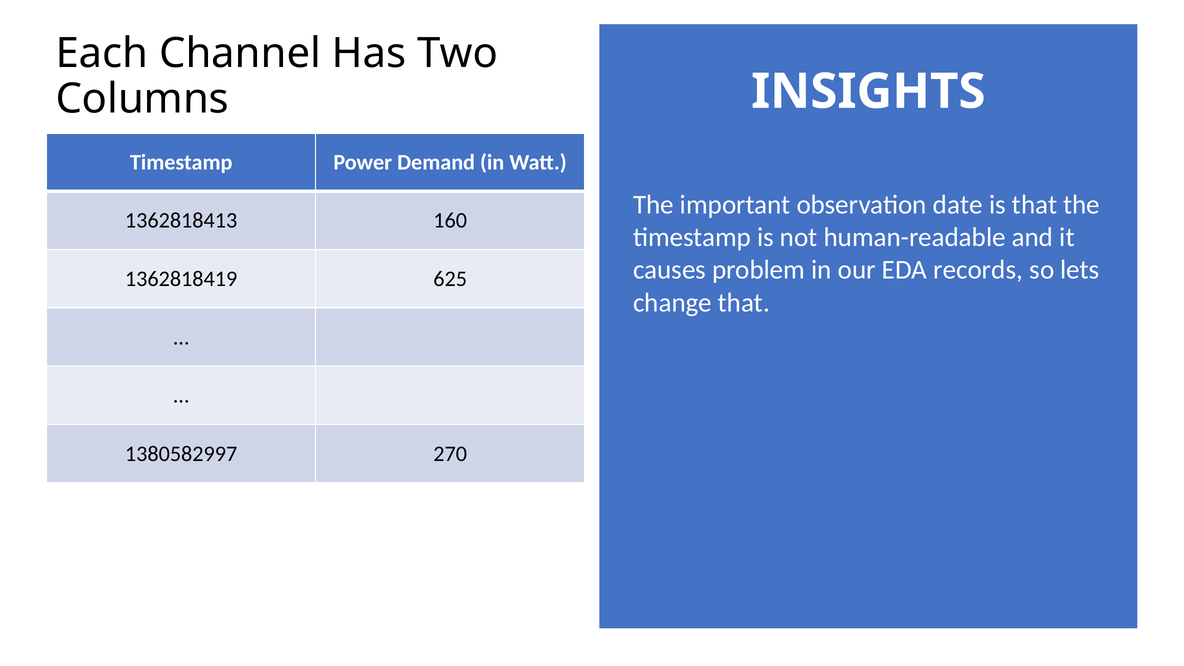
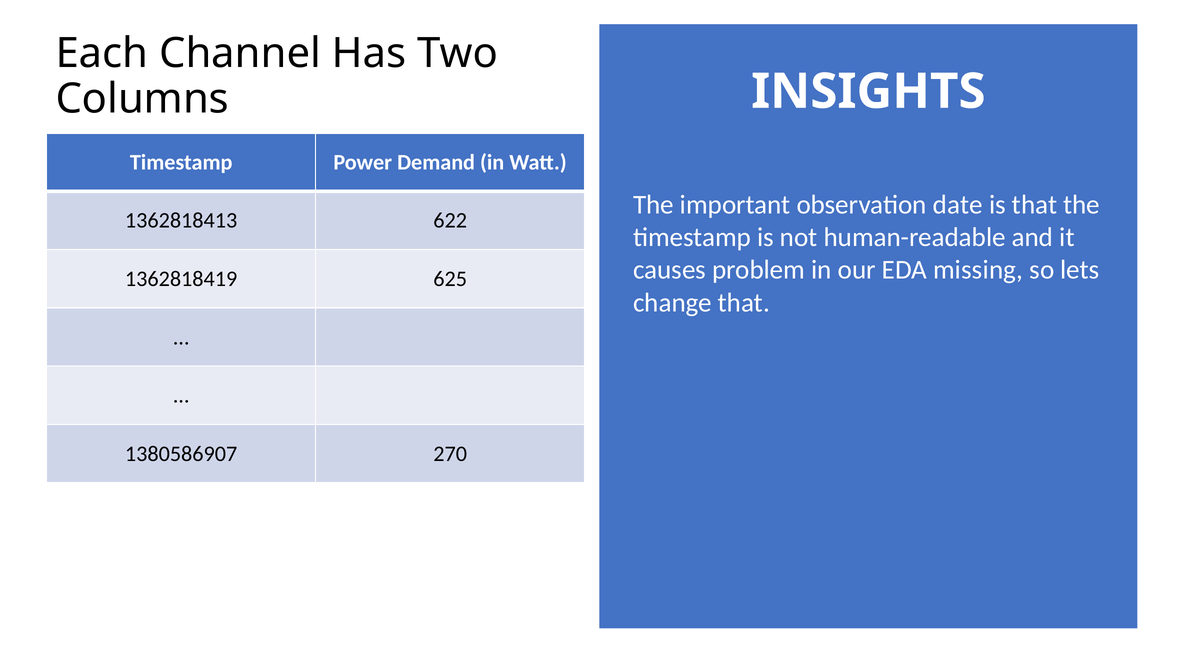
160: 160 -> 622 (450, 221)
records: records -> missing (978, 270)
1380582997: 1380582997 -> 1380586907 (181, 454)
